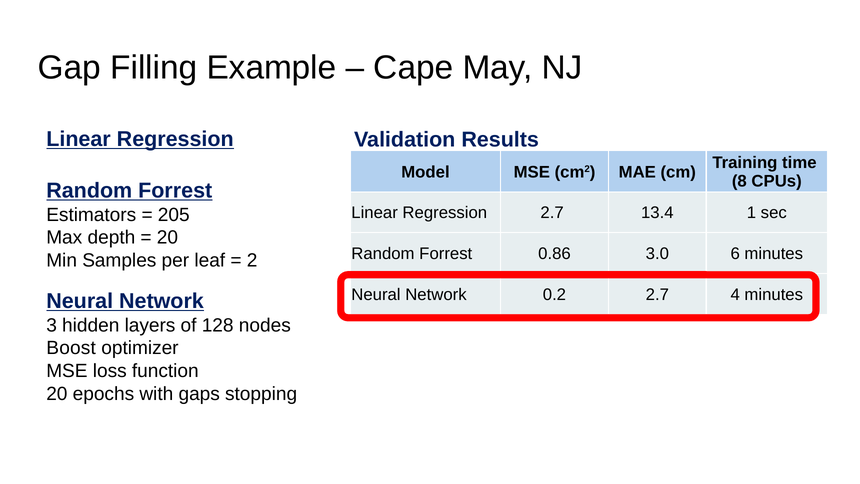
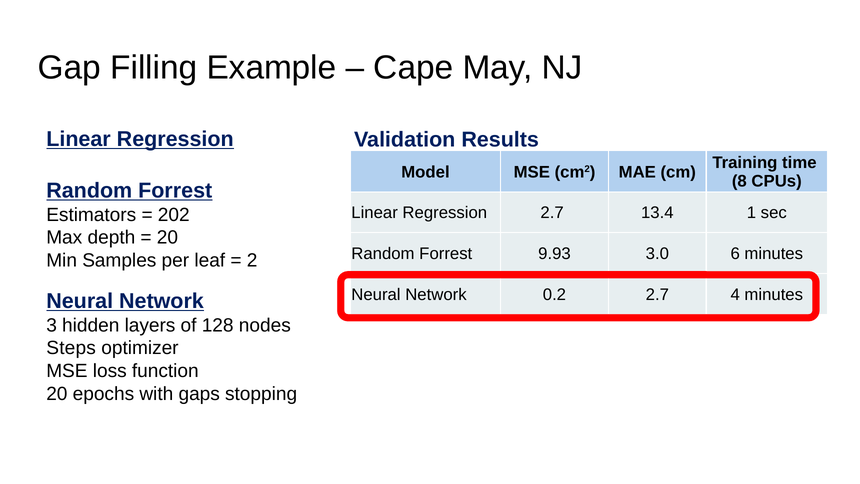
205: 205 -> 202 (174, 215)
0.86: 0.86 -> 9.93 (554, 254)
Boost: Boost -> Steps (71, 348)
